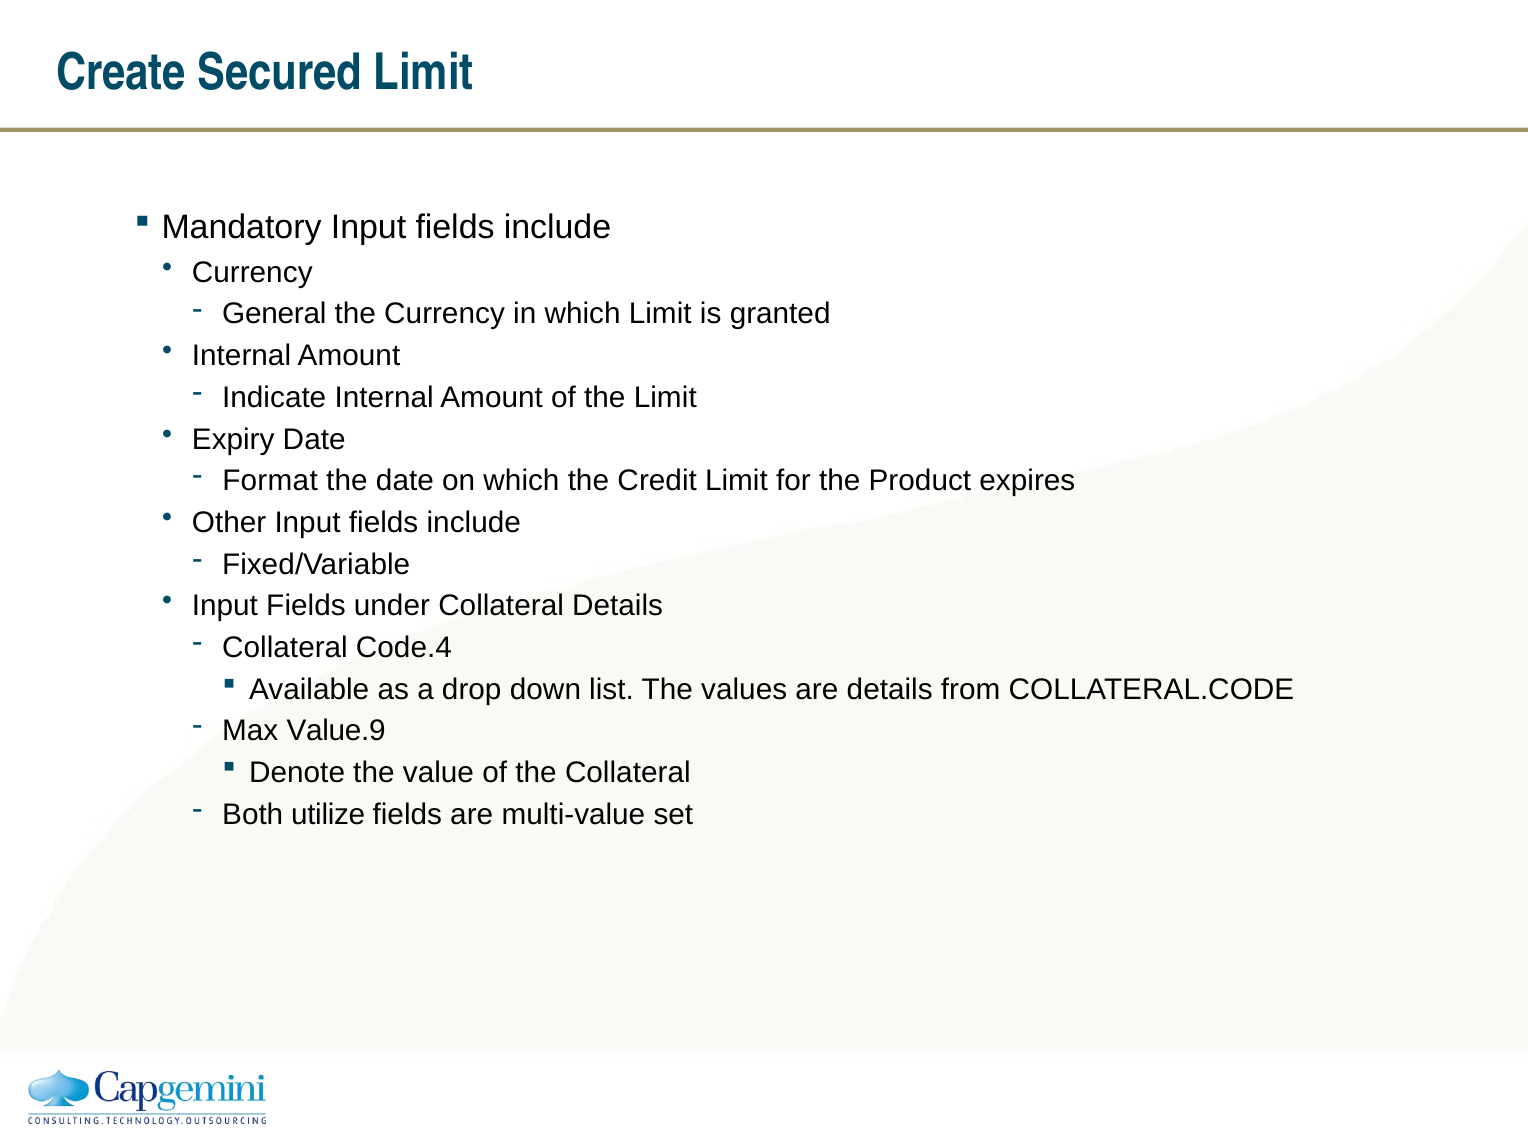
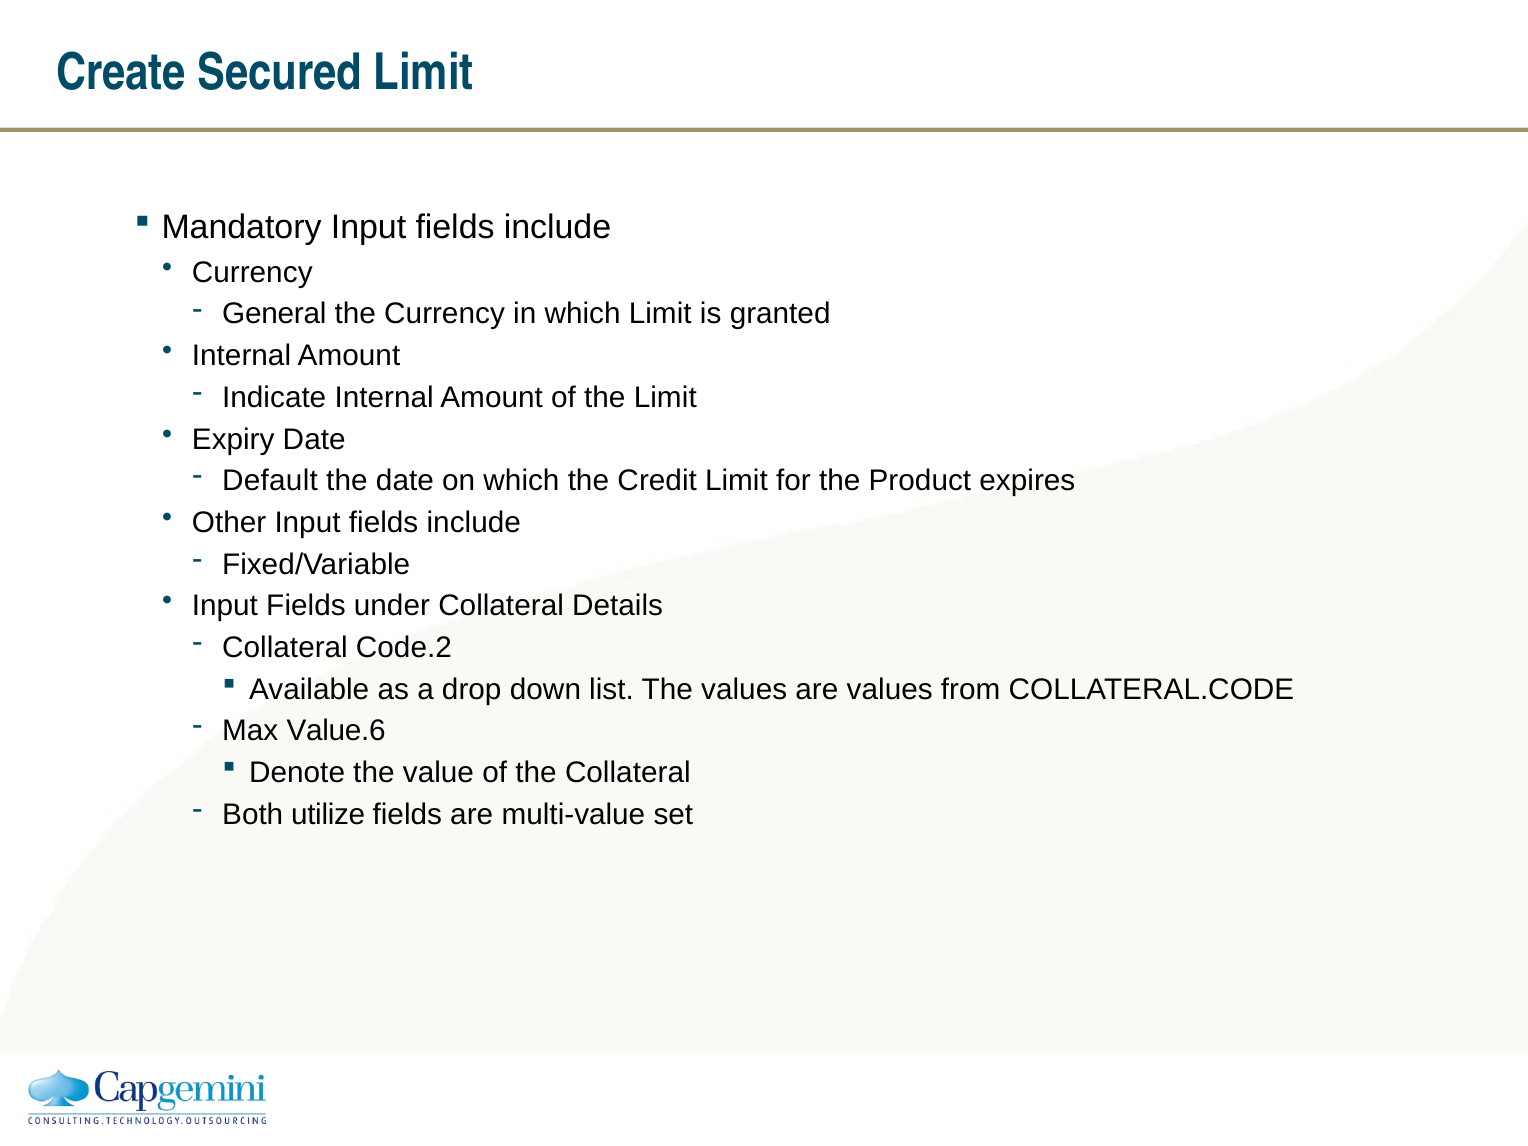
Format: Format -> Default (270, 481)
Code.4: Code.4 -> Code.2 (404, 648)
are details: details -> values (890, 689)
Value.9: Value.9 -> Value.6 (336, 731)
